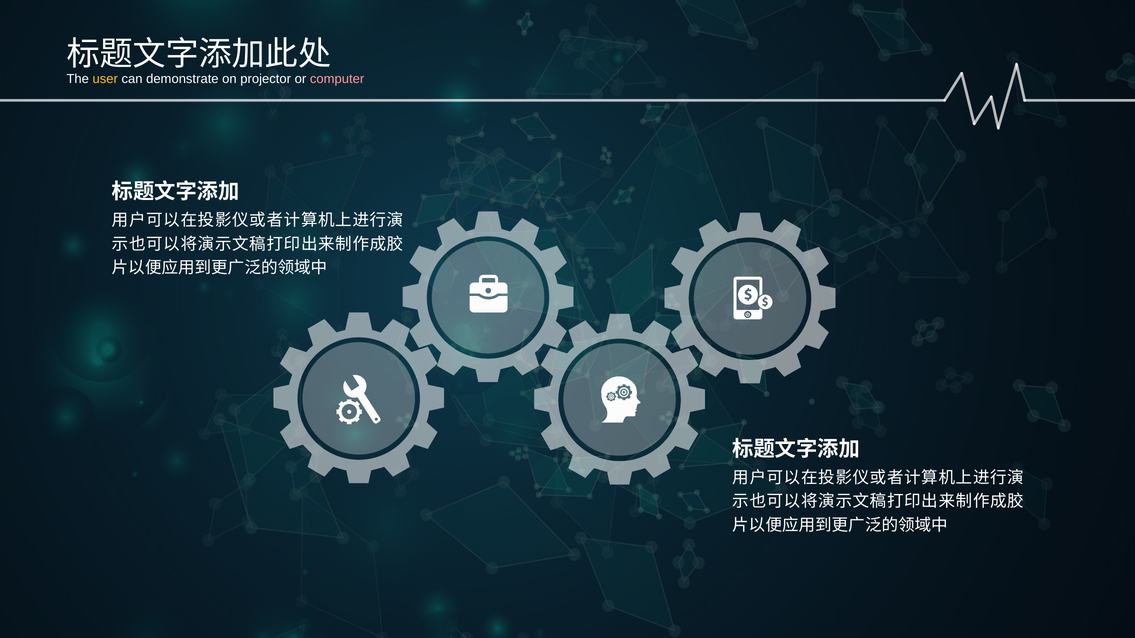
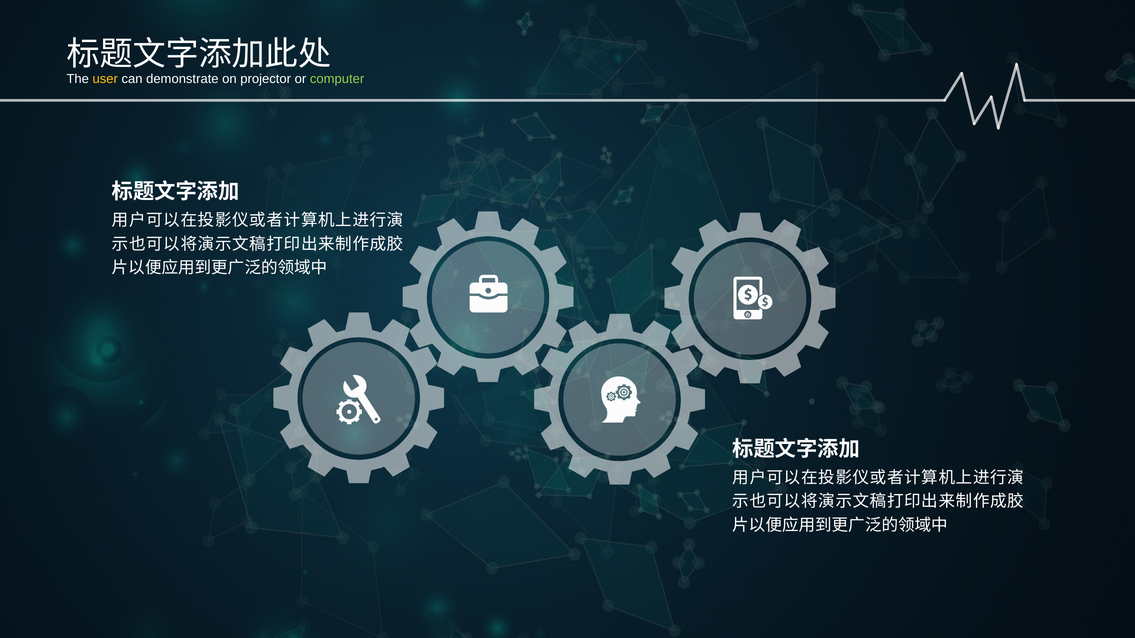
computer colour: pink -> light green (337, 79)
